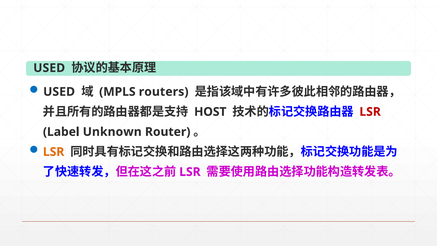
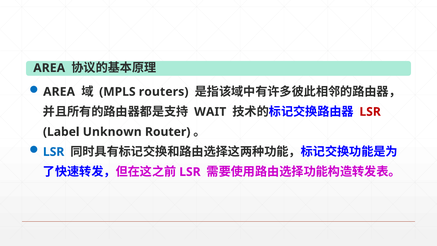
USED: USED -> AREA (49, 68)
USED: USED -> AREA (59, 92)
HOST: HOST -> WAIT (210, 112)
LSR colour: orange -> blue (54, 152)
